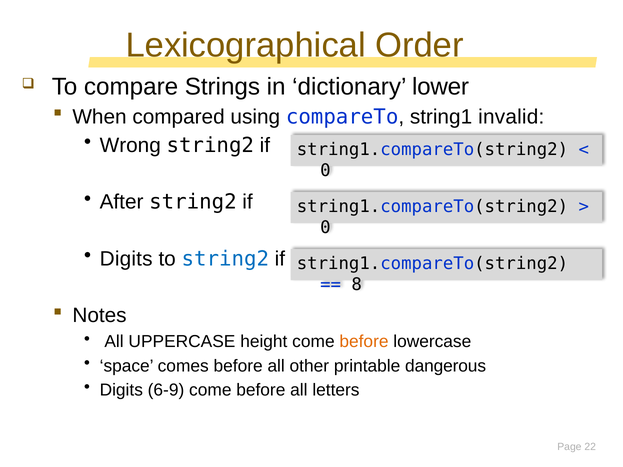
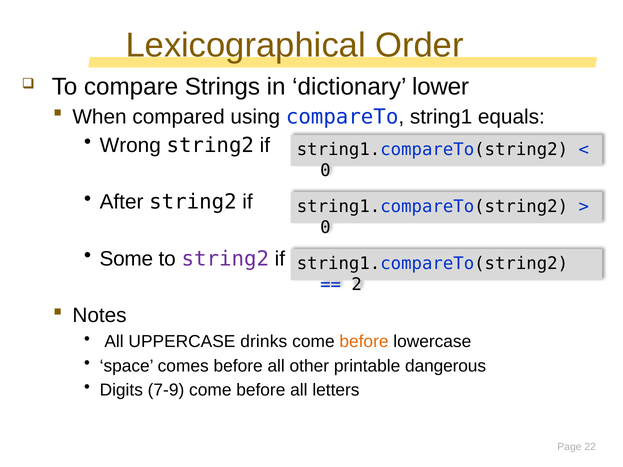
invalid: invalid -> equals (511, 117)
Digits: Digits -> Some (126, 259)
string2 colour: blue -> purple (225, 259)
8: 8 -> 2 (357, 285)
height: height -> drinks (264, 342)
6-9: 6-9 -> 7-9 (166, 390)
